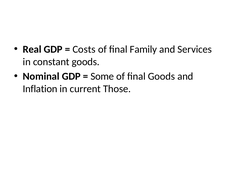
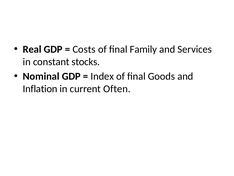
constant goods: goods -> stocks (86, 62)
Some: Some -> Index (102, 76)
Those: Those -> Often (117, 89)
